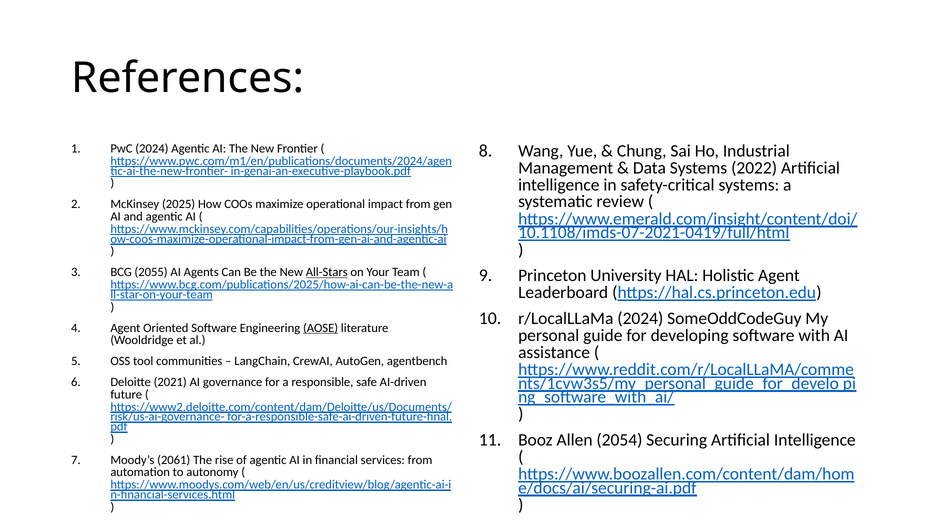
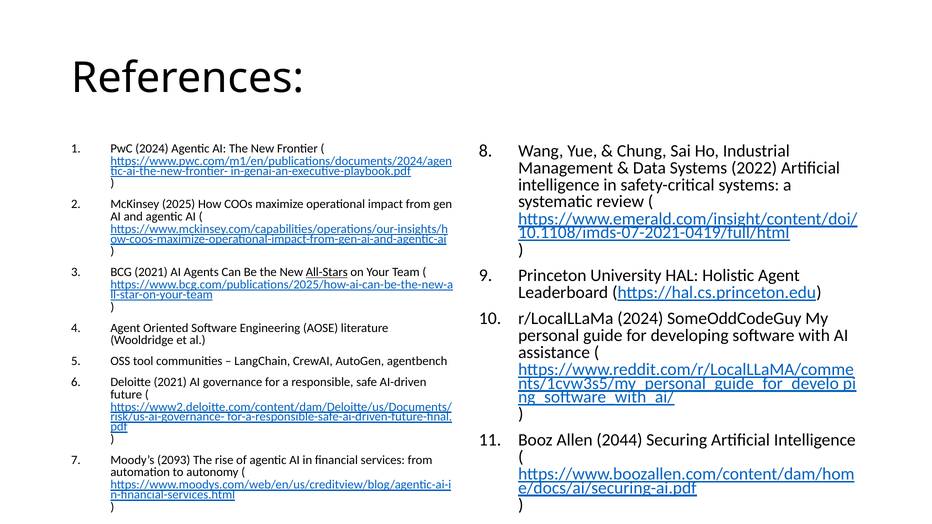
BCG 2055: 2055 -> 2021 (151, 272)
AOSE underline: present -> none (321, 328)
2054: 2054 -> 2044 (619, 440)
2061: 2061 -> 2093 (174, 460)
